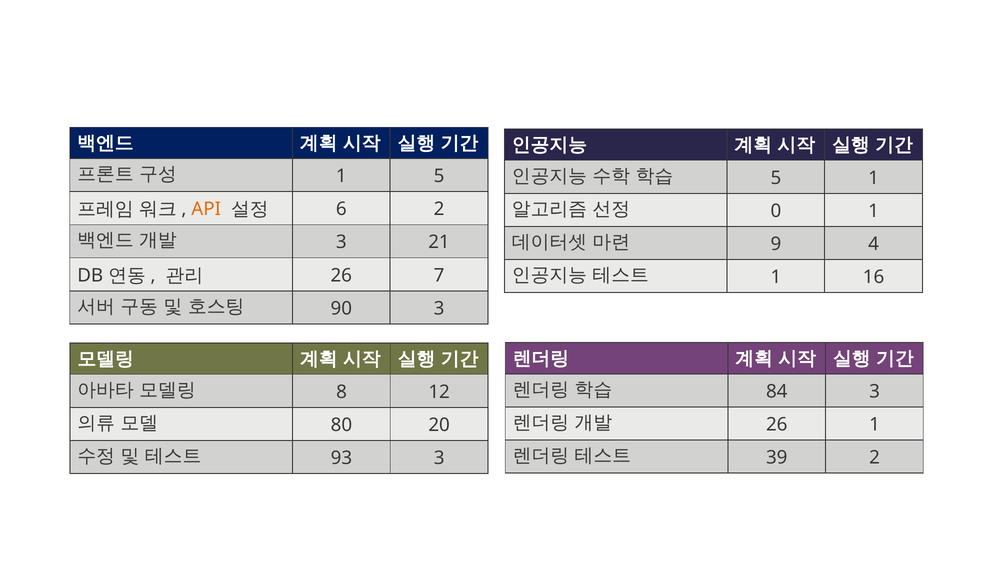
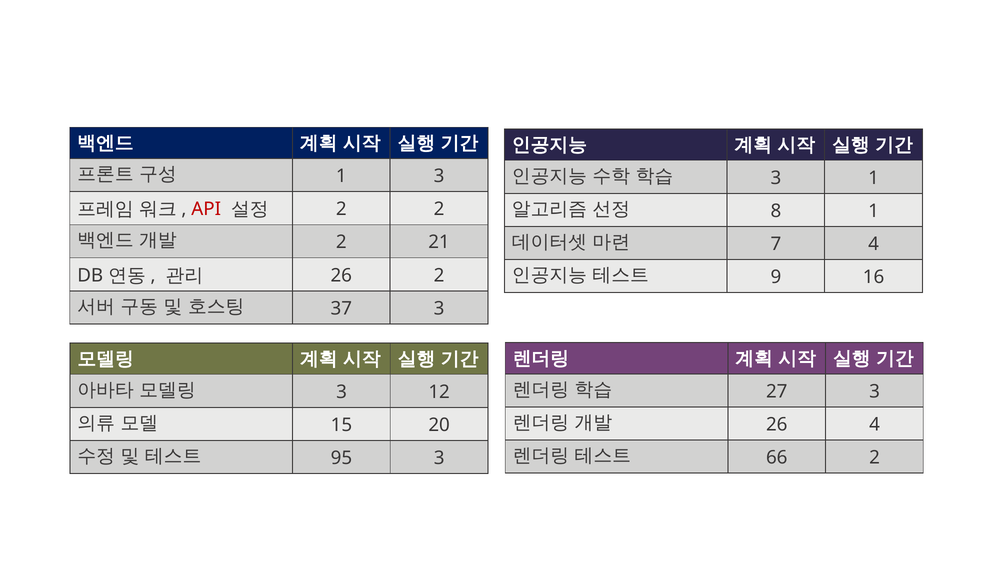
1 5: 5 -> 3 (439, 176)
5: 5 -> 3 (776, 178)
0: 0 -> 8 (776, 211)
API colour: orange -> red (206, 209)
6: 6 -> 2 (341, 209)
3: 3 -> 2 (341, 243)
9: 9 -> 7 (776, 244)
1: 1 -> 9 (776, 277)
26 7: 7 -> 2 (439, 276)
90: 90 -> 37 (341, 309)
84: 84 -> 27 (777, 392)
8: 8 -> 3 (342, 392)
26 1: 1 -> 4 (875, 425)
80: 80 -> 15 (341, 425)
39: 39 -> 66 (777, 458)
93: 93 -> 95 (341, 458)
